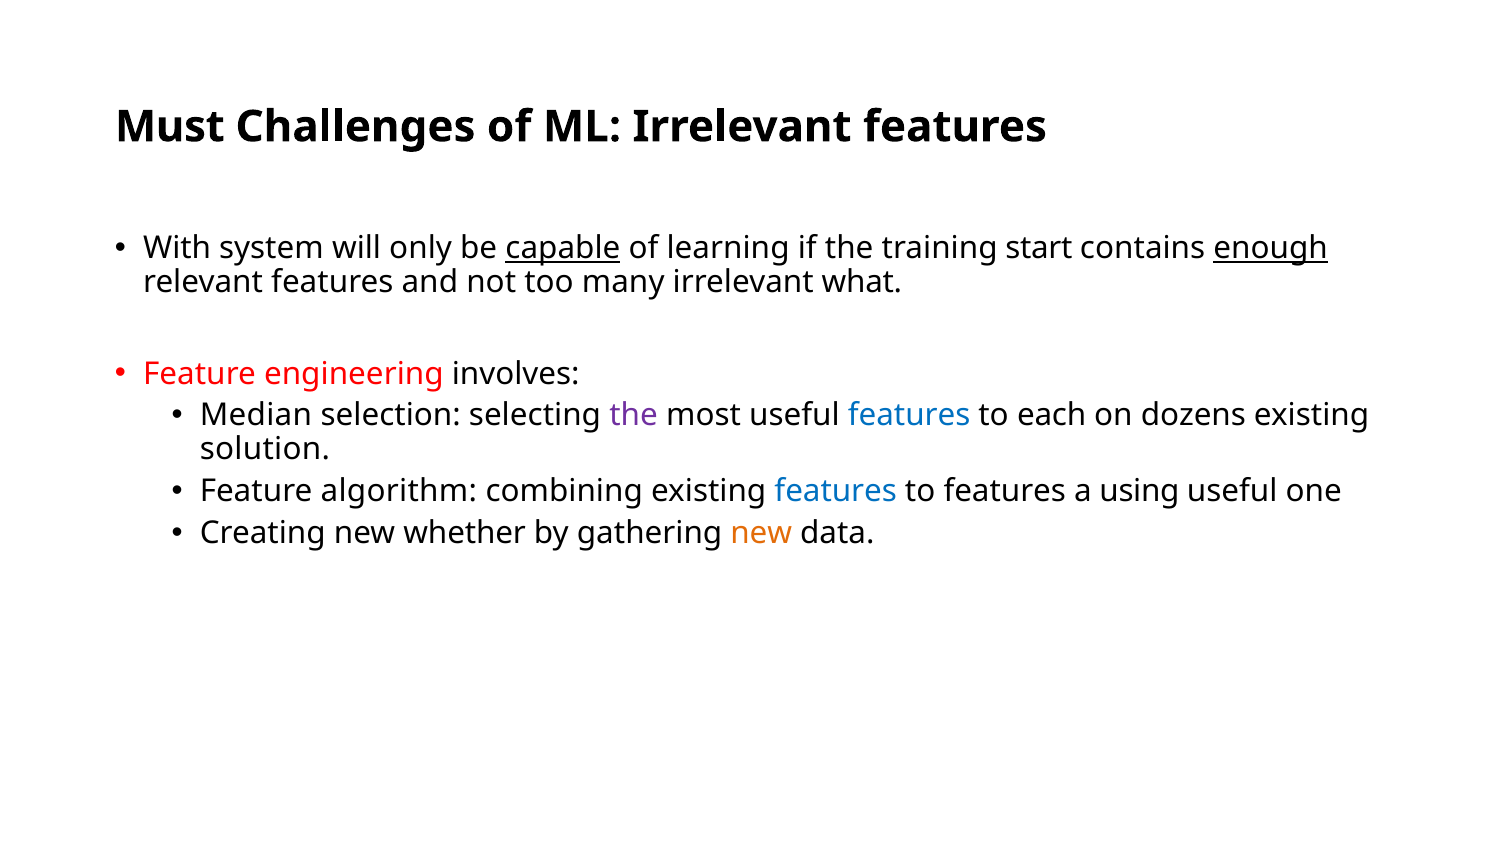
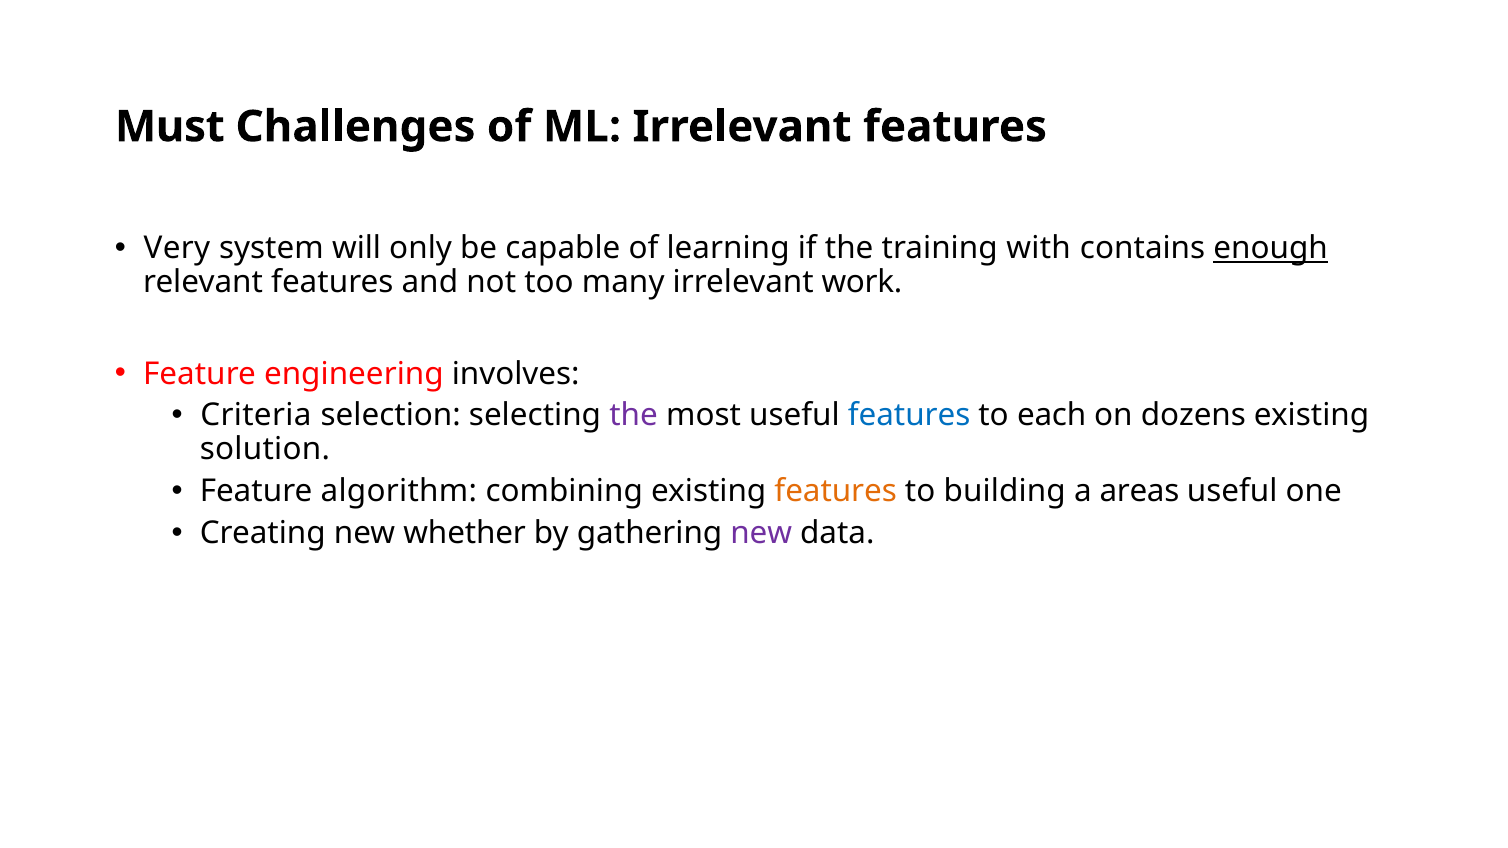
With: With -> Very (177, 248)
capable underline: present -> none (563, 248)
start: start -> with (1039, 248)
what: what -> work (862, 282)
Median: Median -> Criteria (256, 416)
features colour: blue -> orange (836, 491)
to features: features -> building (1005, 491)
using: using -> areas (1139, 491)
new colour: orange -> purple (761, 533)
